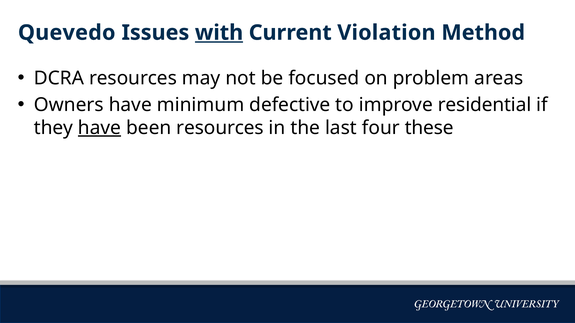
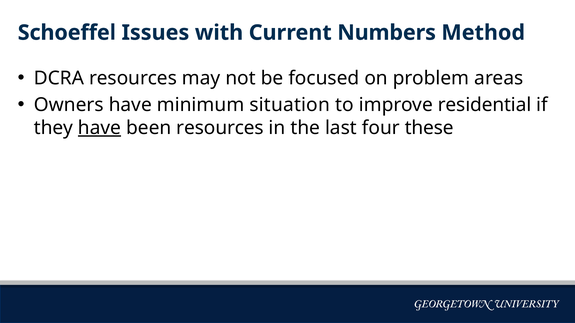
Quevedo: Quevedo -> Schoeffel (67, 33)
with underline: present -> none (219, 33)
Violation: Violation -> Numbers (387, 33)
defective: defective -> situation (290, 105)
